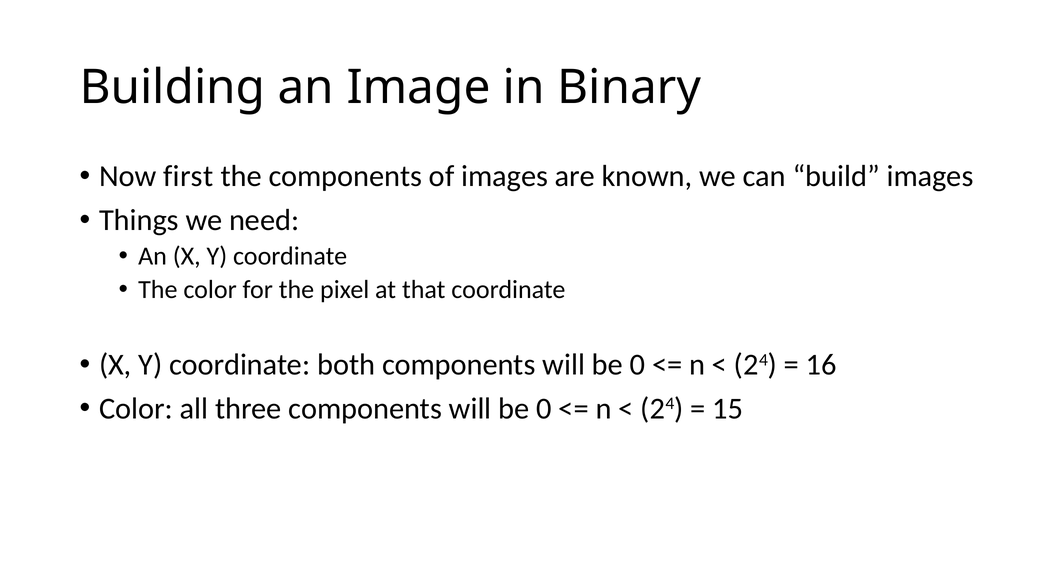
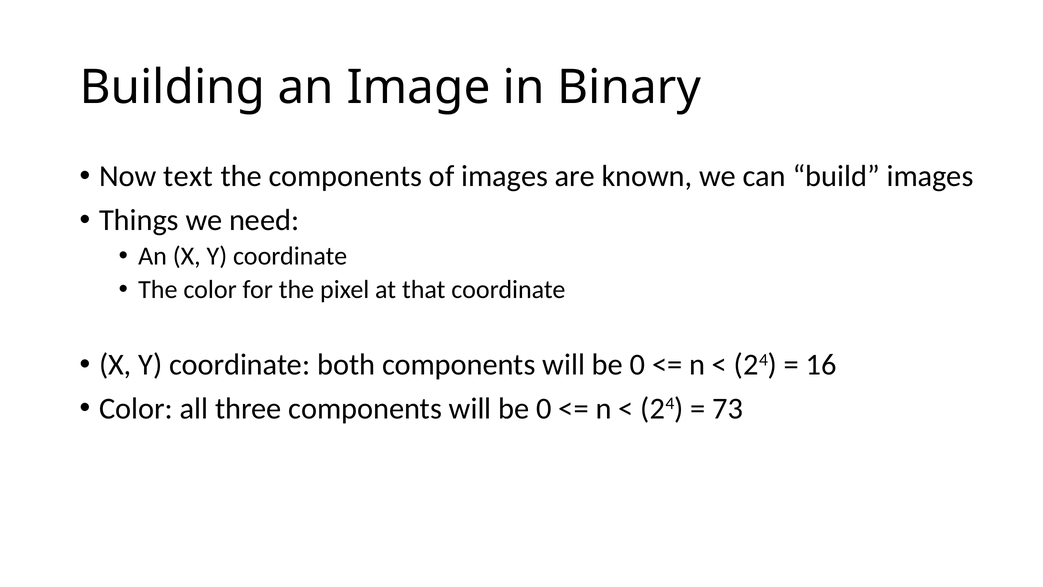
first: first -> text (188, 176)
15: 15 -> 73 (728, 408)
